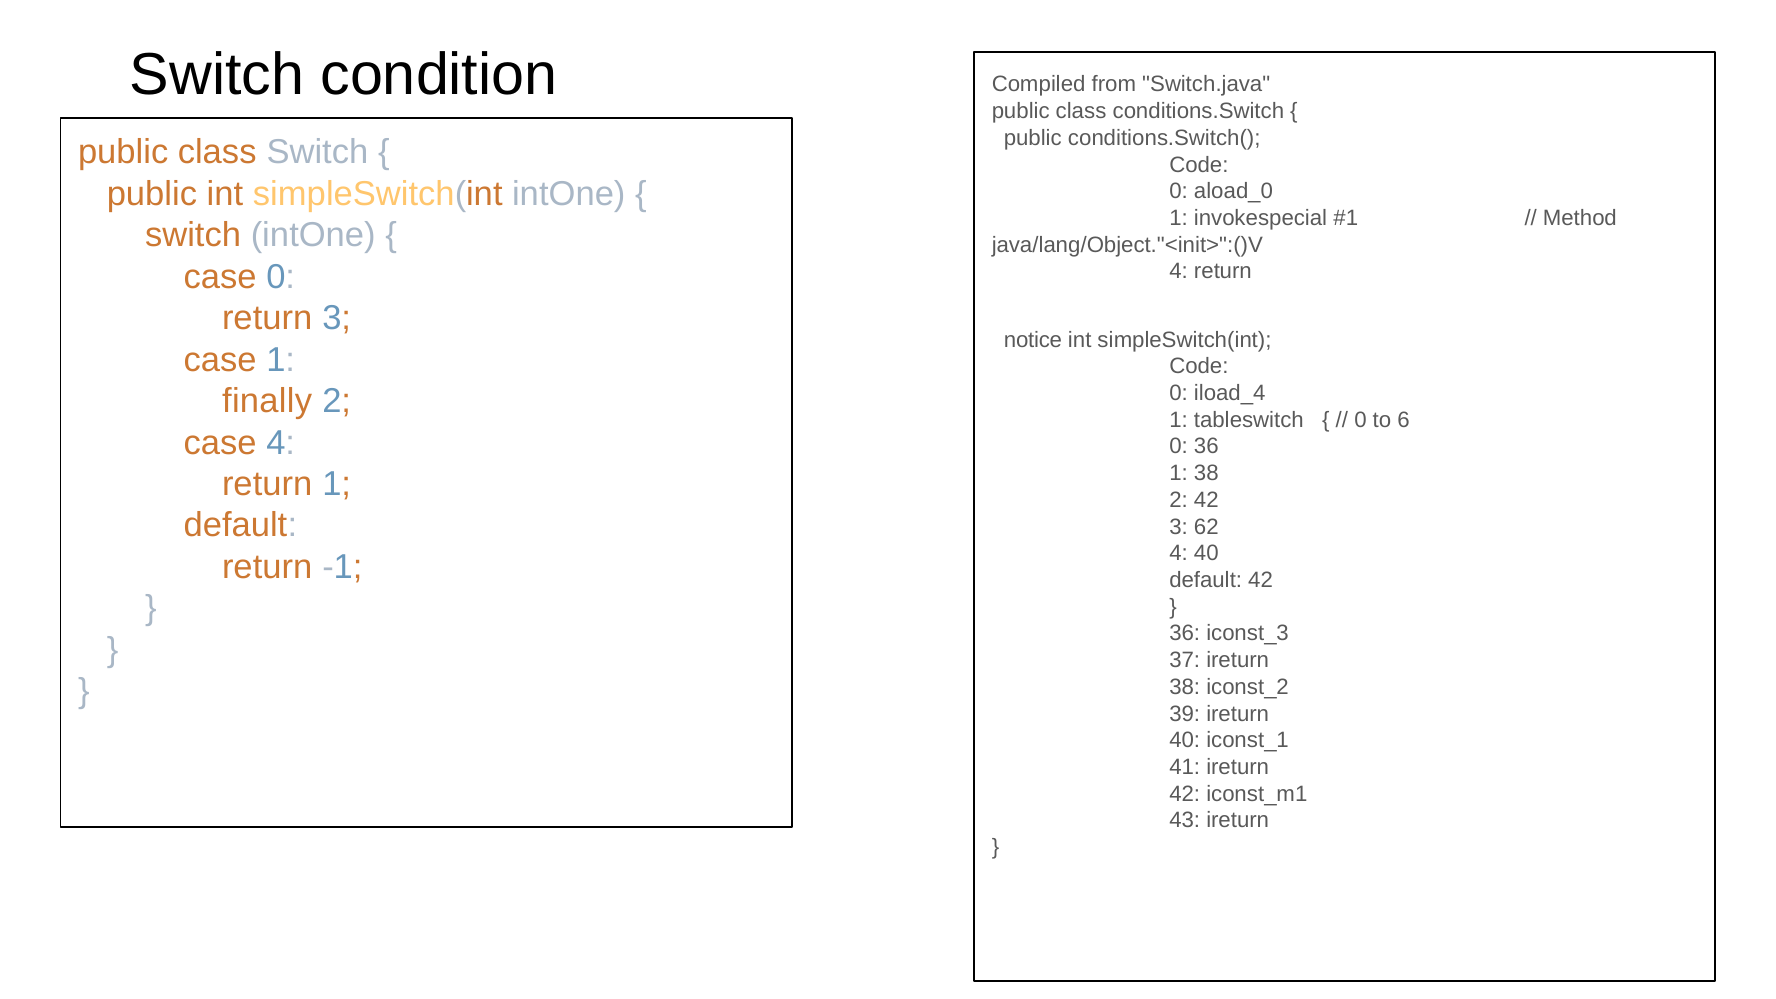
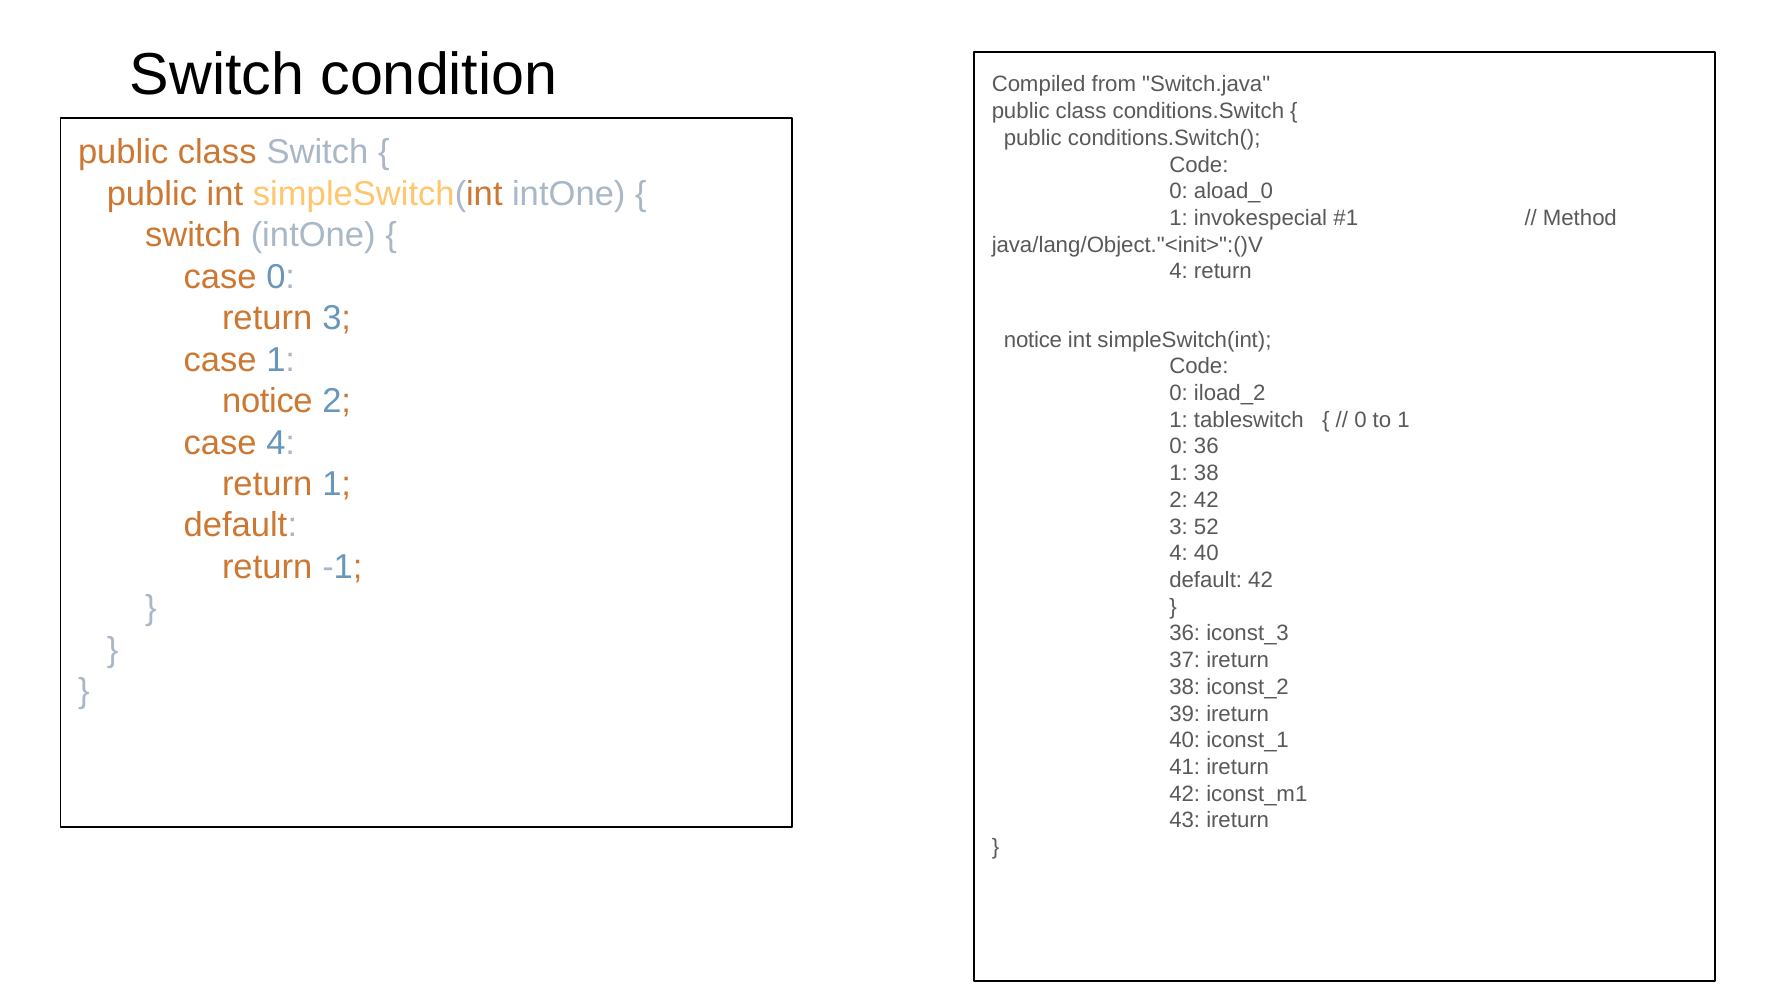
iload_4: iload_4 -> iload_2 (1230, 393)
finally: finally -> notice (267, 401)
to 6: 6 -> 1 (1404, 420)
62: 62 -> 52 (1206, 527)
